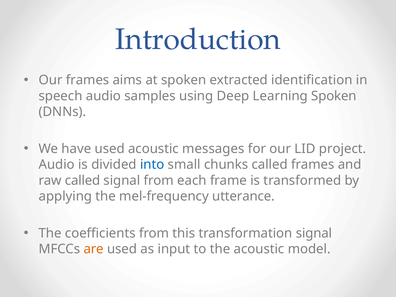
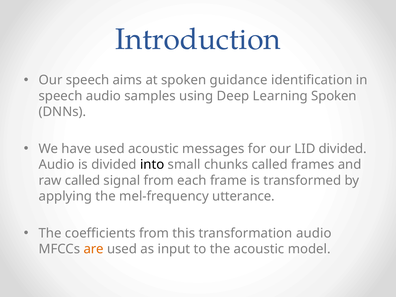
Our frames: frames -> speech (88, 80)
extracted: extracted -> guidance (239, 80)
LID project: project -> divided (343, 149)
into colour: blue -> black (152, 165)
transformation signal: signal -> audio (314, 233)
